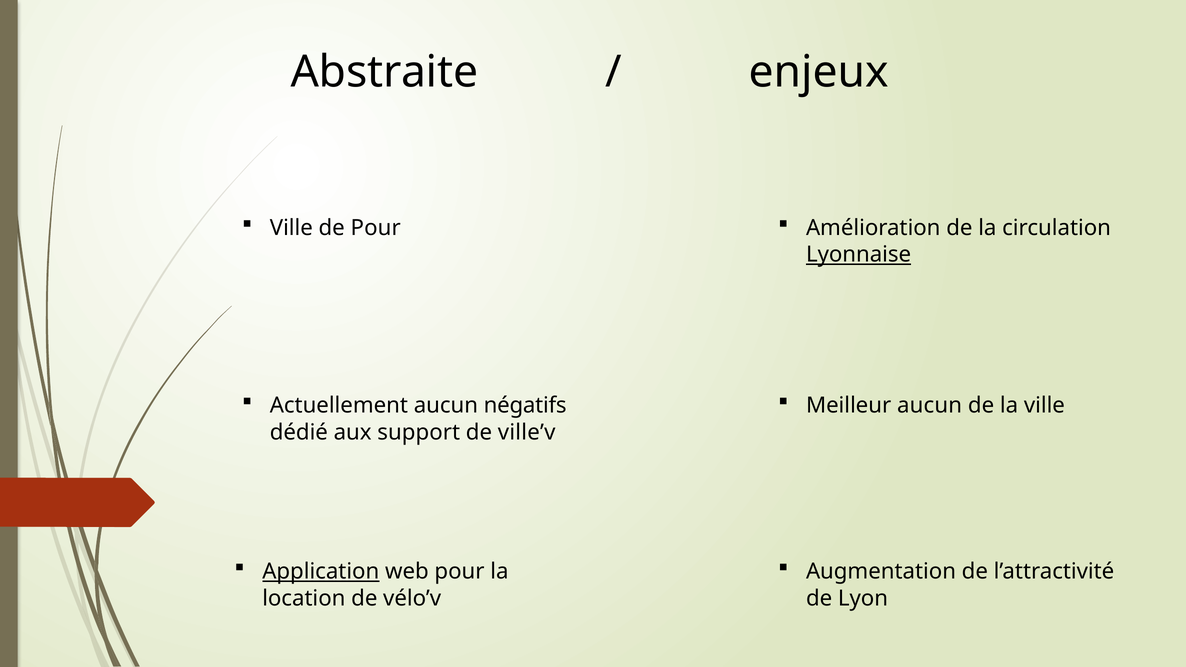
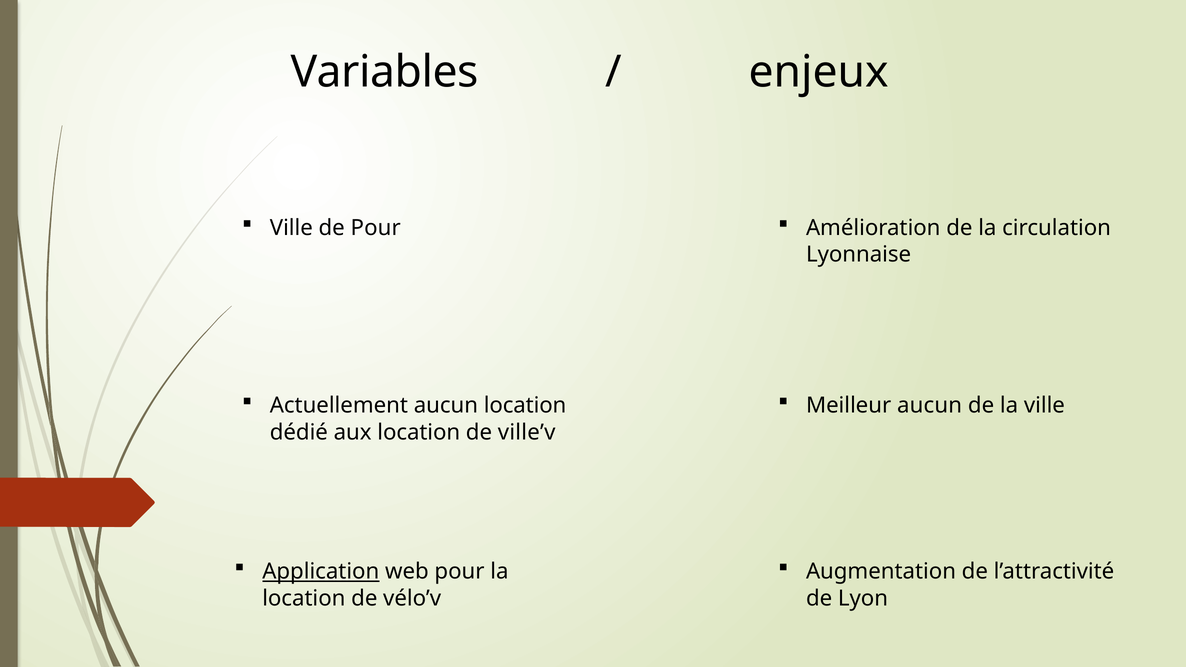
Abstraite: Abstraite -> Variables (385, 72)
Lyonnaise underline: present -> none (859, 255)
aucun négatifs: négatifs -> location (525, 406)
aux support: support -> location (419, 432)
